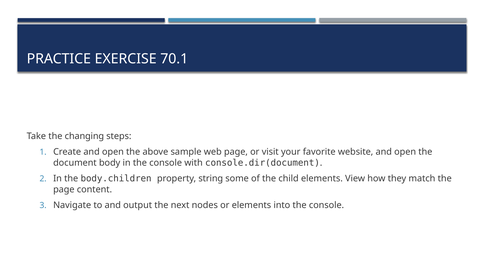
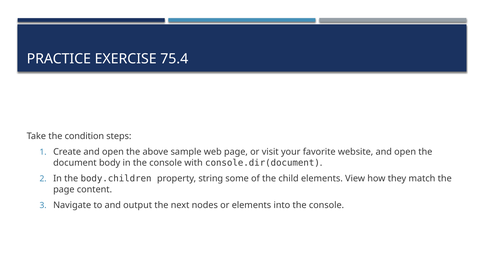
70.1: 70.1 -> 75.4 (174, 59)
changing: changing -> condition (84, 136)
